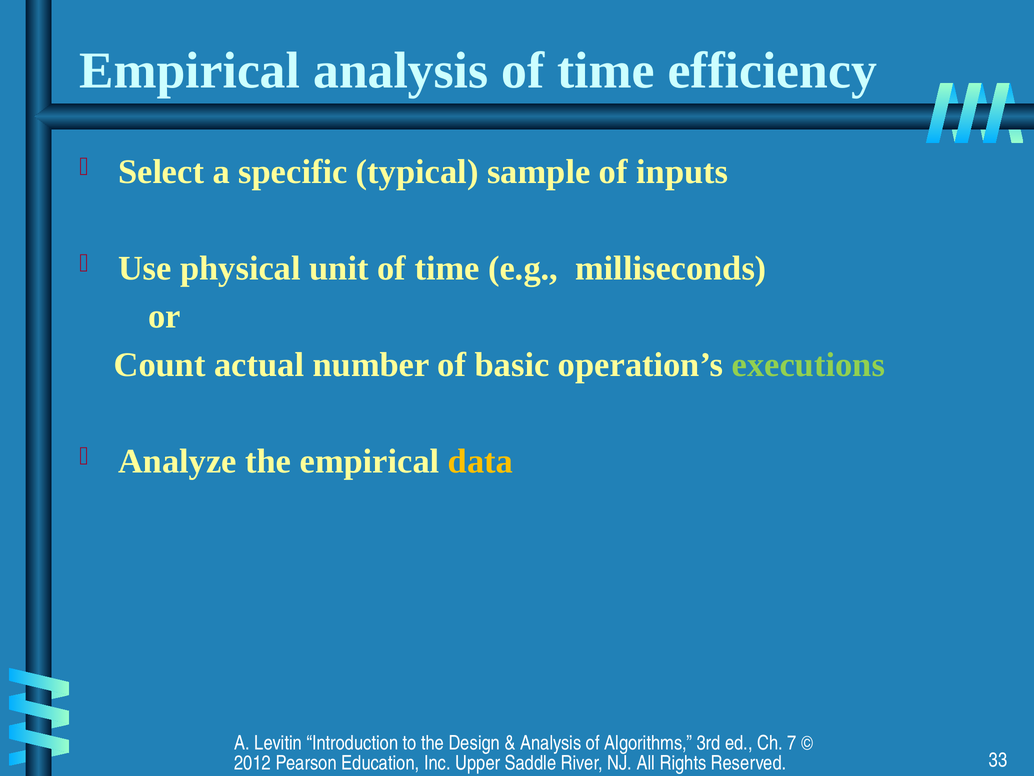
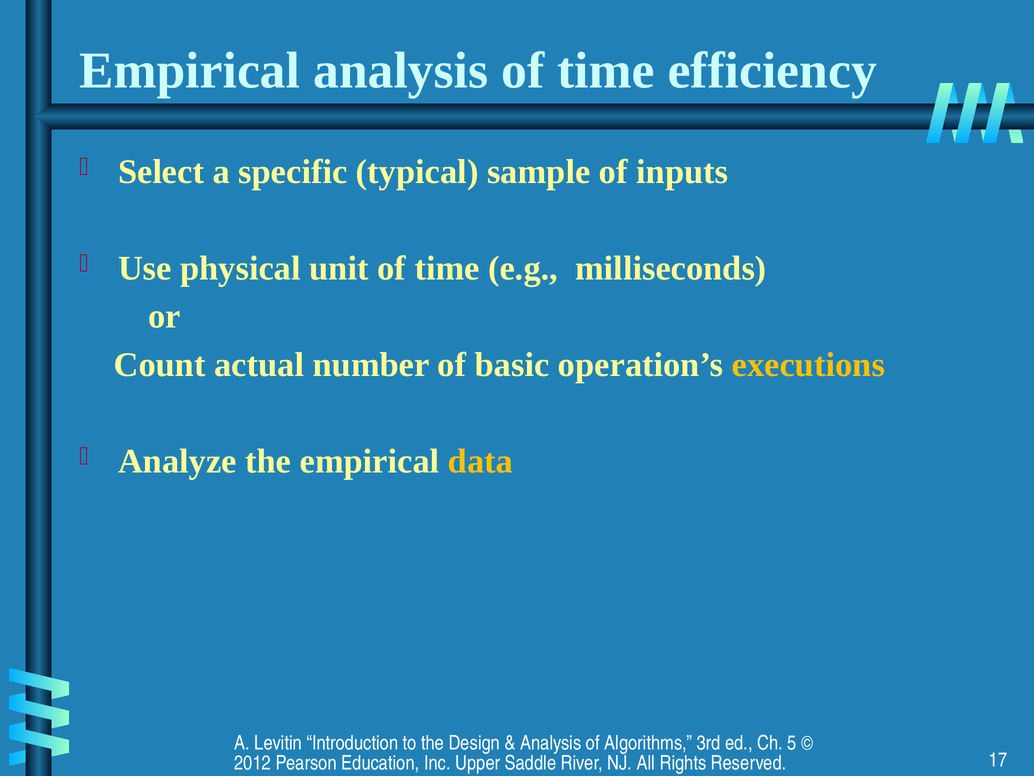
executions colour: light green -> yellow (808, 364)
7: 7 -> 5 (792, 742)
33: 33 -> 17 (998, 760)
